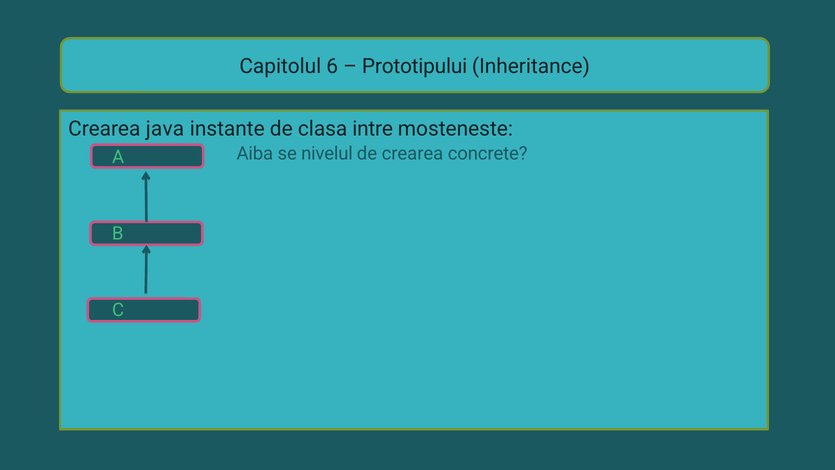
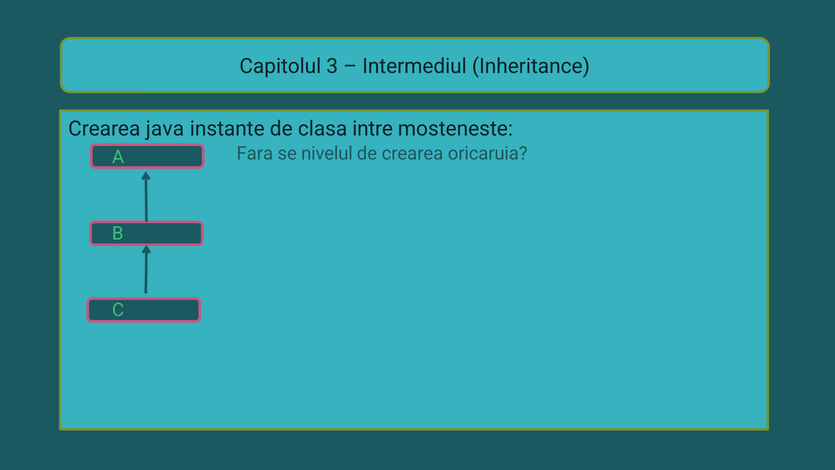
6: 6 -> 3 (332, 67)
Prototipului: Prototipului -> Intermediul (415, 67)
Aiba: Aiba -> Fara (255, 154)
concrete: concrete -> oricaruia (488, 154)
